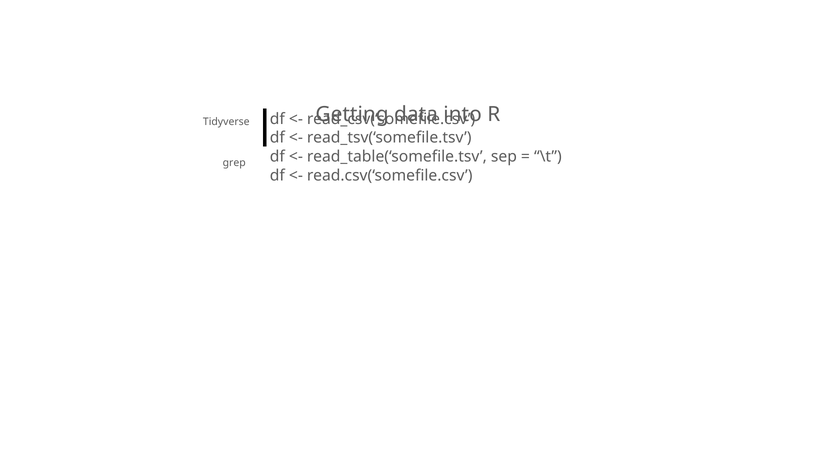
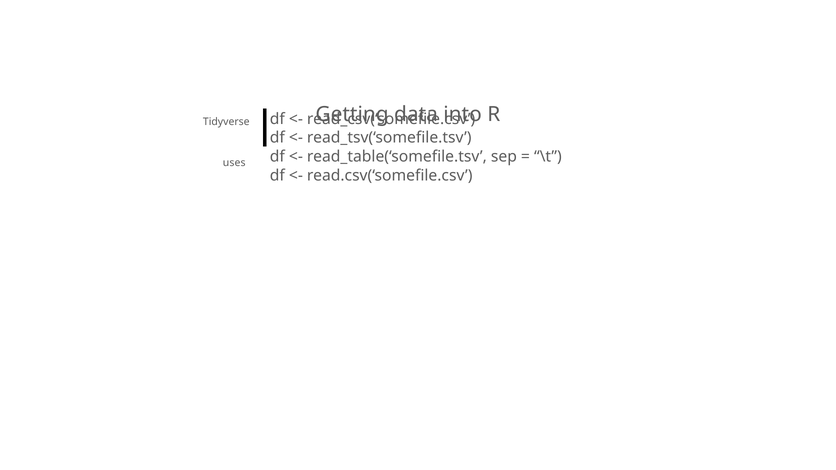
grep: grep -> uses (234, 163)
